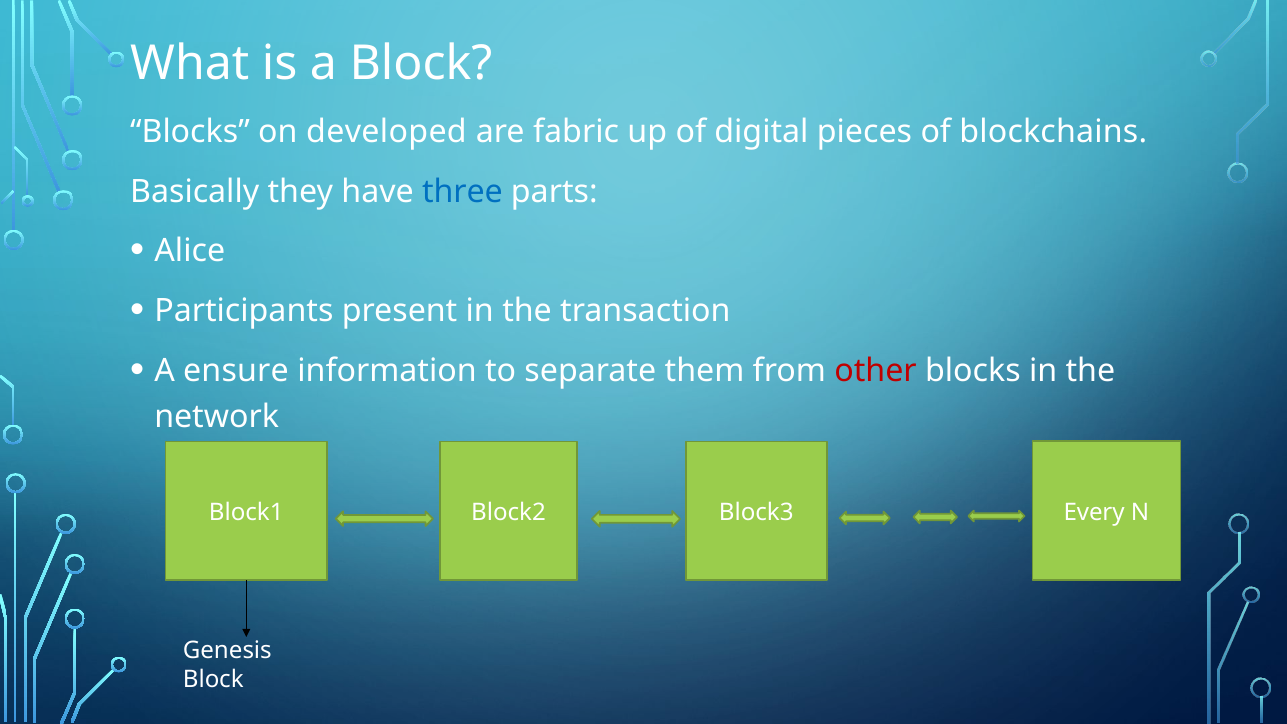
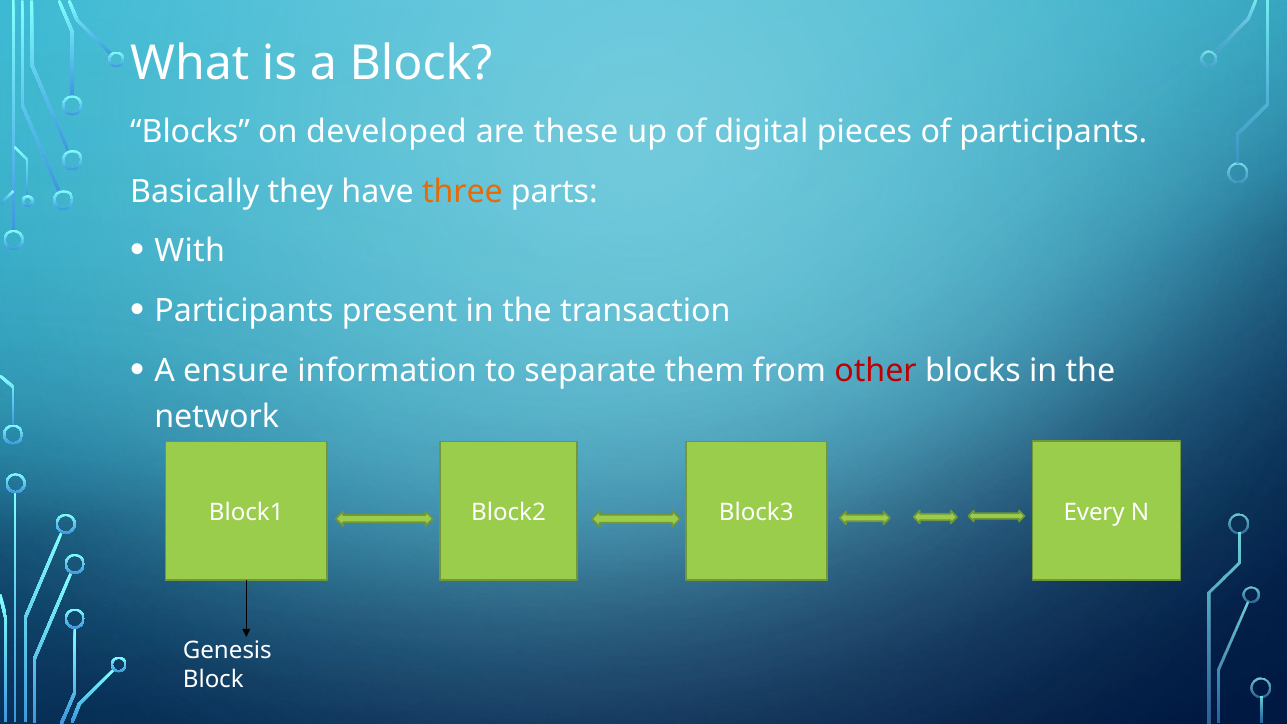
fabric: fabric -> these (576, 132)
of blockchains: blockchains -> participants (1053, 132)
three colour: blue -> orange (462, 191)
Alice: Alice -> With (190, 251)
